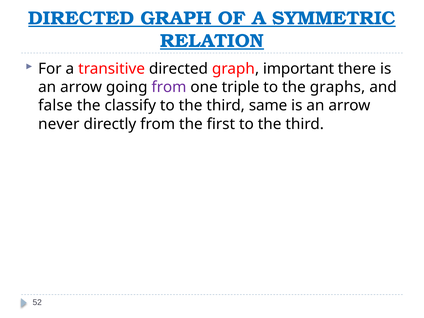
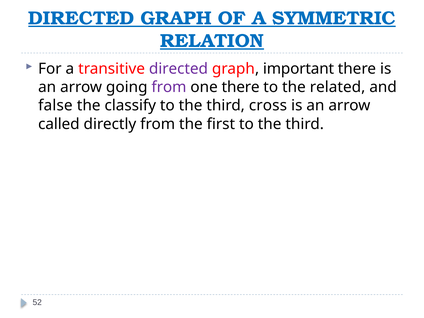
directed colour: black -> purple (178, 69)
one triple: triple -> there (241, 87)
graphs: graphs -> related (338, 87)
same: same -> cross (268, 106)
never: never -> called (59, 124)
